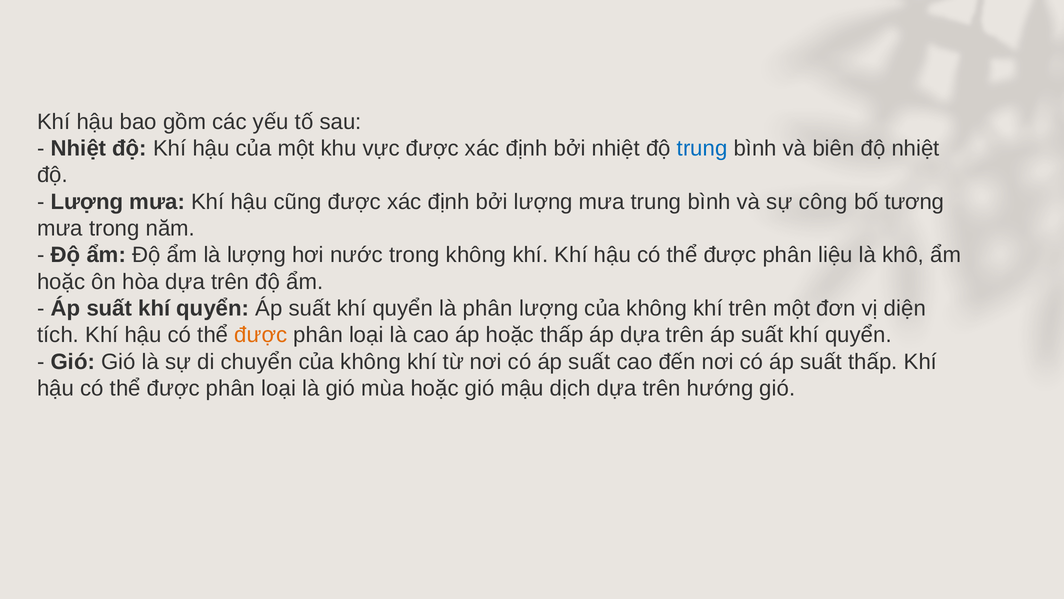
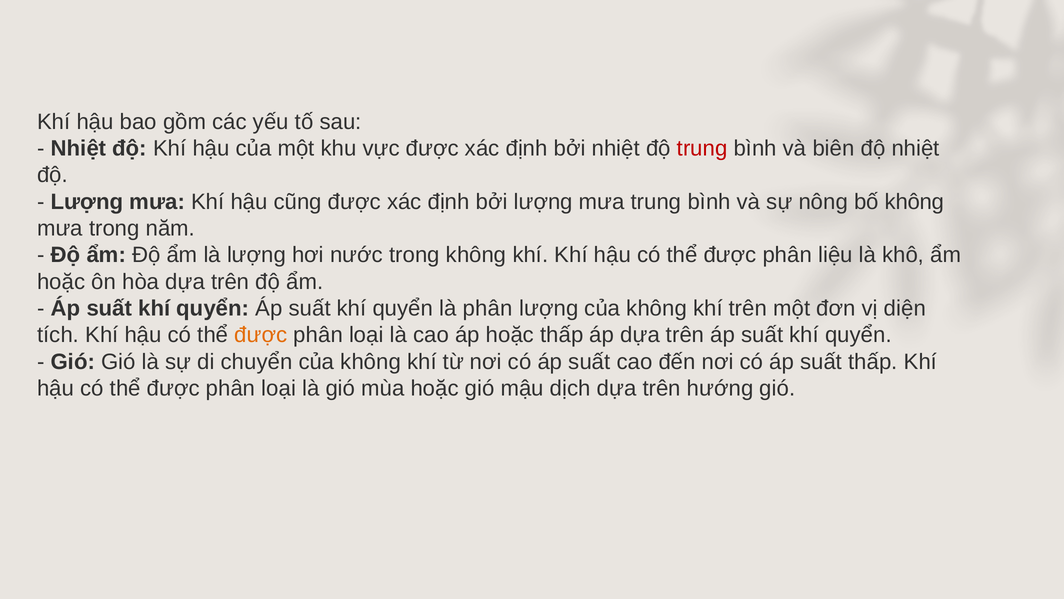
trung colour: blue -> red (702, 148)
công: công -> nông (823, 202)
bố tương: tương -> không (915, 202)
